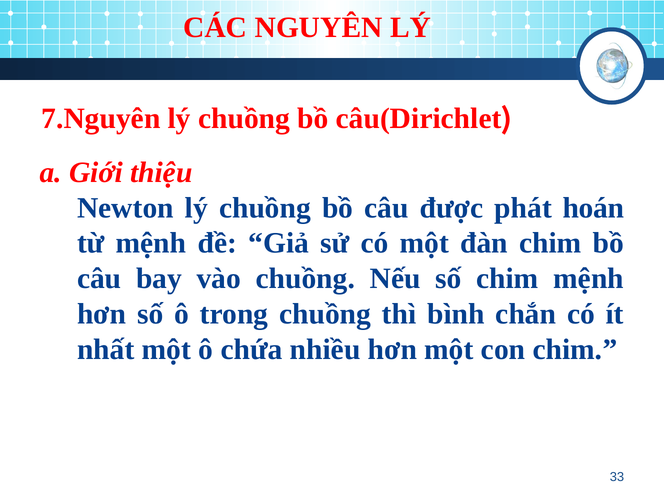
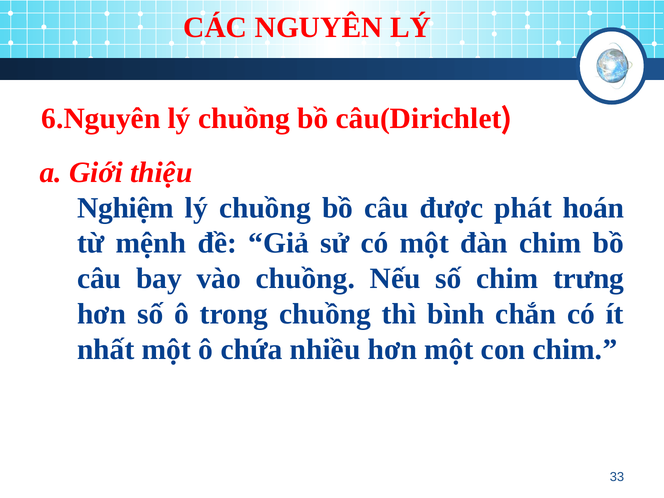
7.Nguyên: 7.Nguyên -> 6.Nguyên (101, 119)
Newton: Newton -> Nghiệm (126, 208)
chim mệnh: mệnh -> trưng (589, 279)
